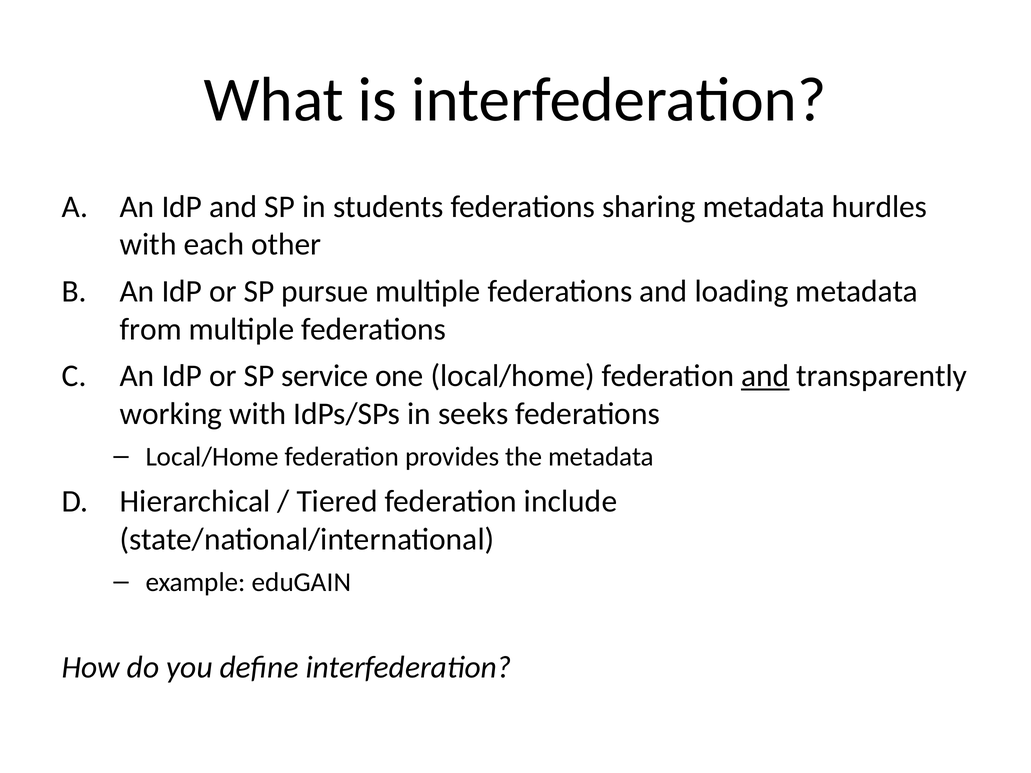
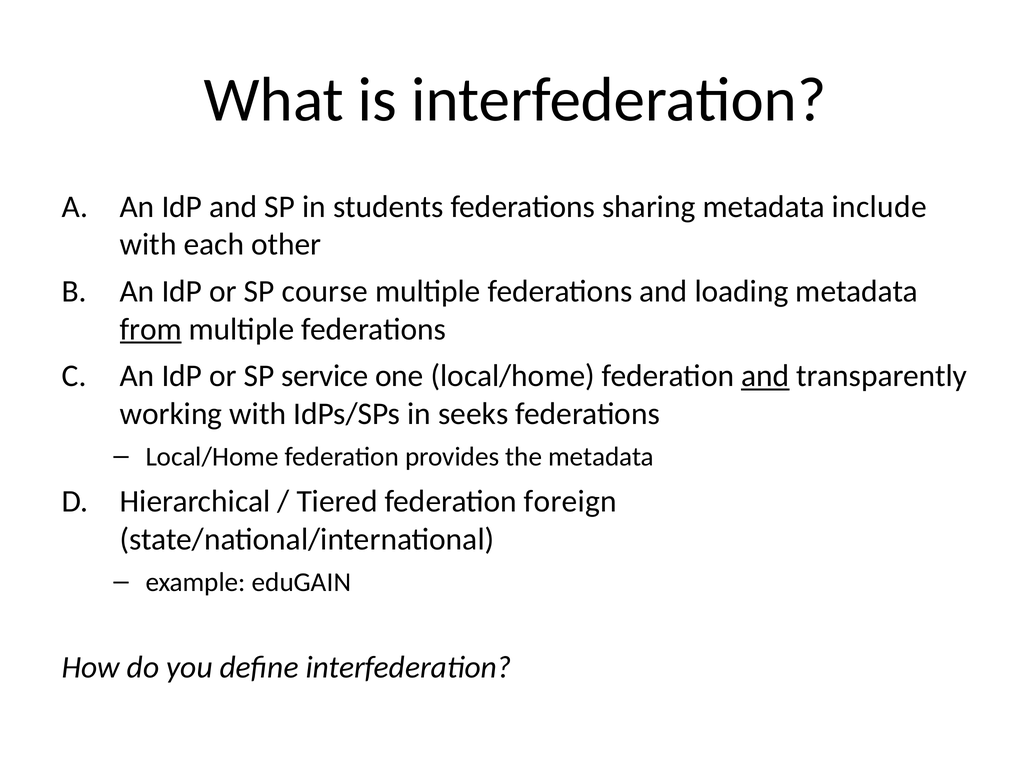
hurdles: hurdles -> include (879, 207)
pursue: pursue -> course (325, 291)
from underline: none -> present (151, 329)
include: include -> foreign (570, 502)
